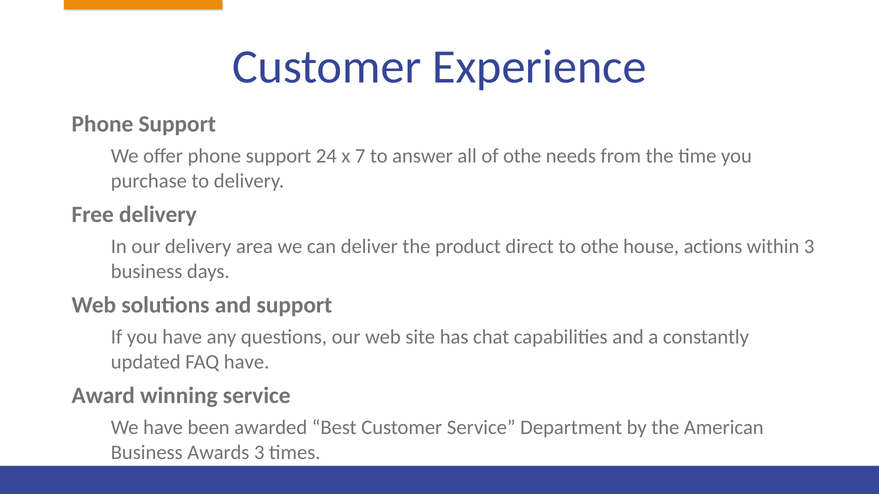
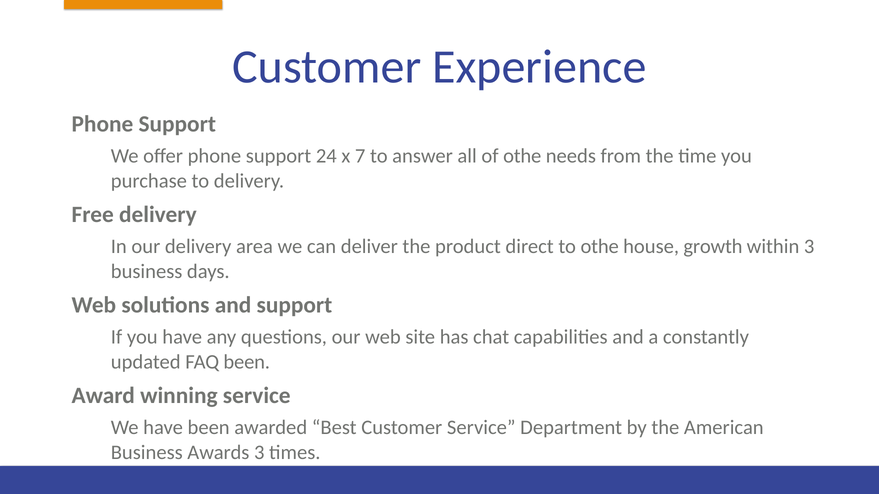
actions: actions -> growth (713, 247)
FAQ have: have -> been (247, 362)
